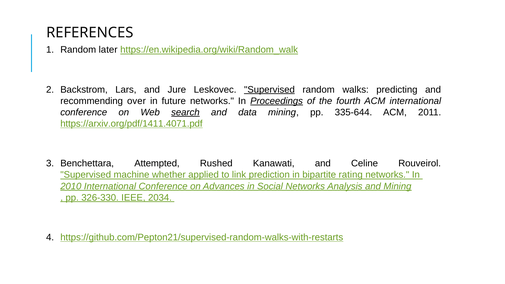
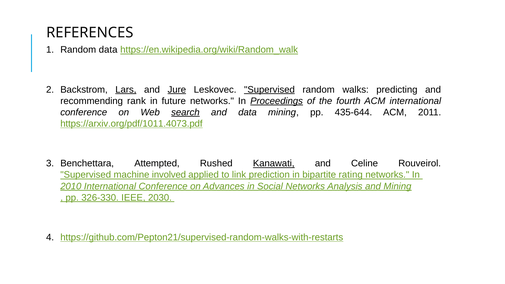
Random later: later -> data (108, 50)
Lars underline: none -> present (126, 90)
Jure underline: none -> present (177, 90)
over: over -> rank (136, 101)
335-644: 335-644 -> 435-644 (354, 112)
https://arxiv.org/pdf/1411.4071.pdf: https://arxiv.org/pdf/1411.4071.pdf -> https://arxiv.org/pdf/1011.4073.pdf (131, 124)
Kanawati underline: none -> present (274, 164)
whether: whether -> involved (169, 175)
2034: 2034 -> 2030 (160, 198)
